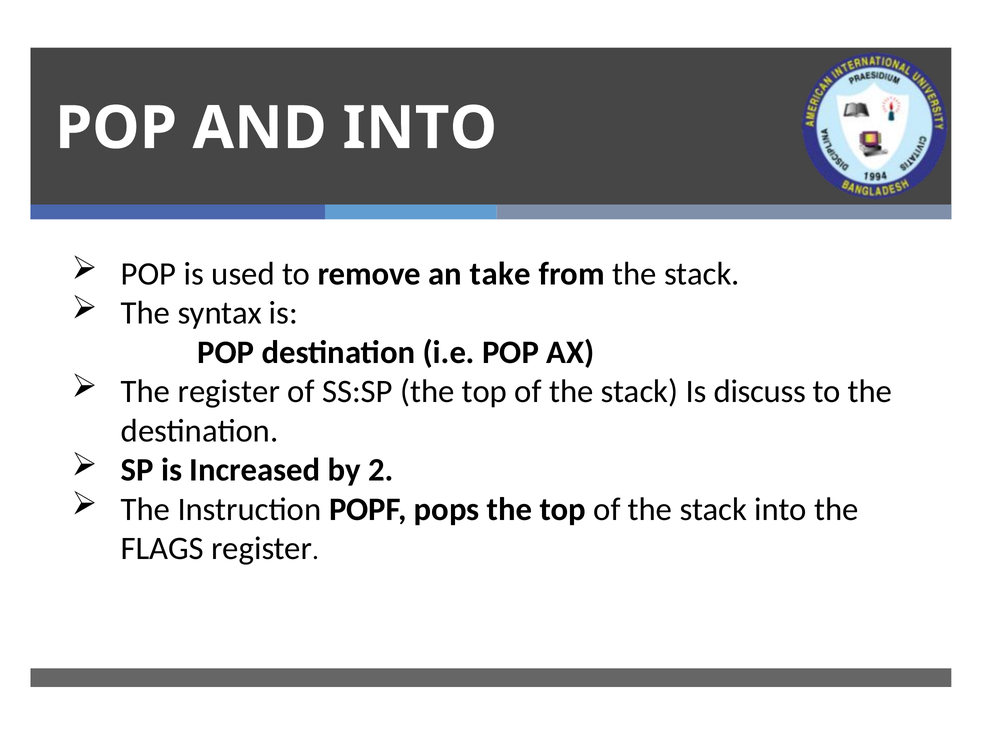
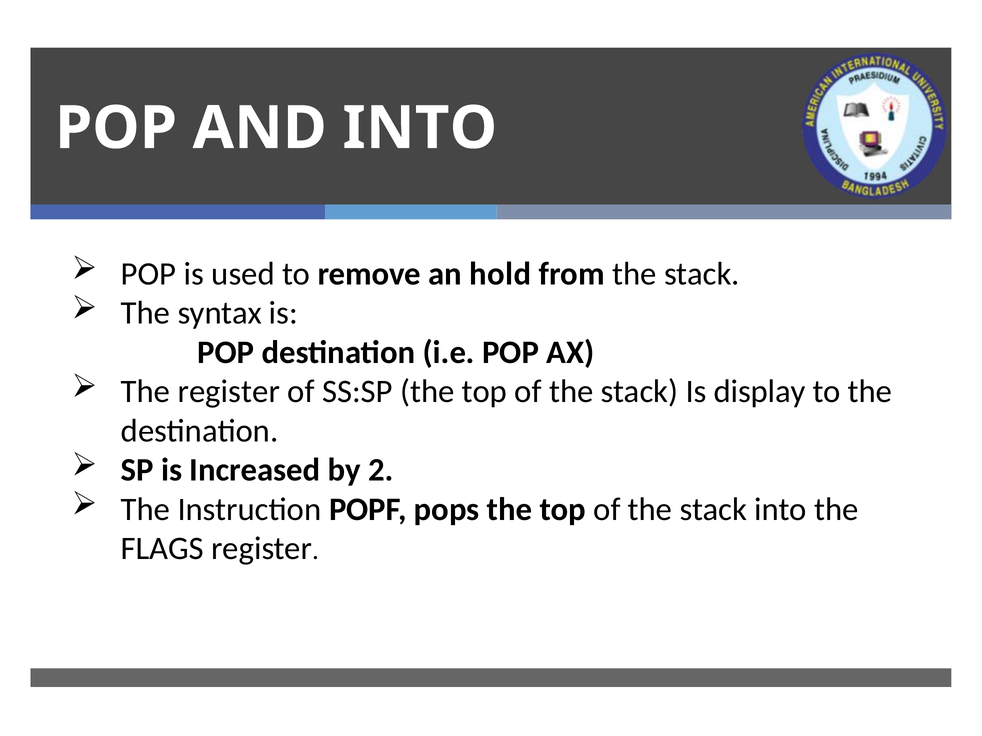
take: take -> hold (500, 274)
discuss: discuss -> display (760, 392)
